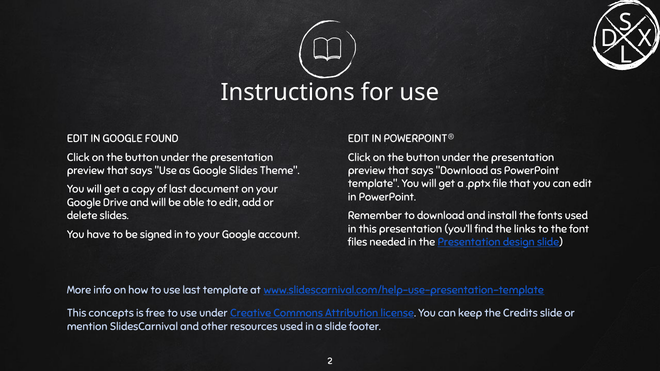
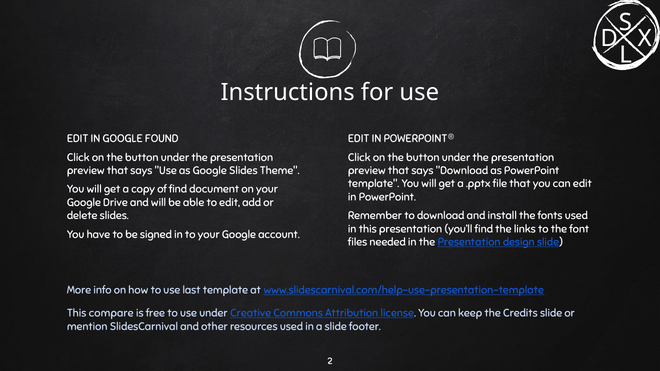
of last: last -> find (178, 189)
concepts: concepts -> compare (111, 313)
